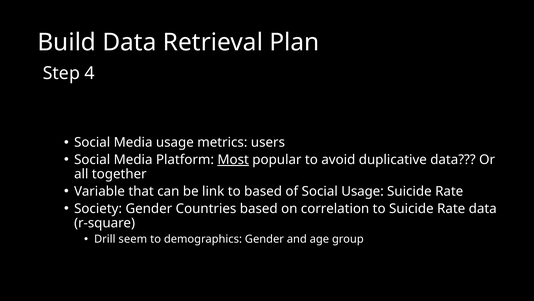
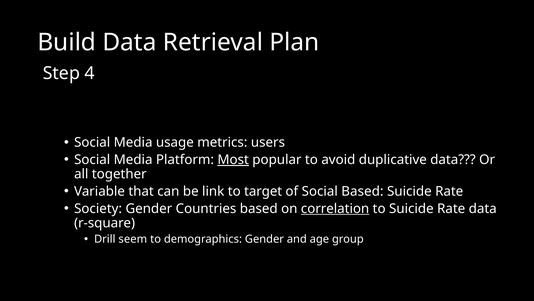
to based: based -> target (263, 191)
Social Usage: Usage -> Based (362, 191)
correlation underline: none -> present (335, 208)
